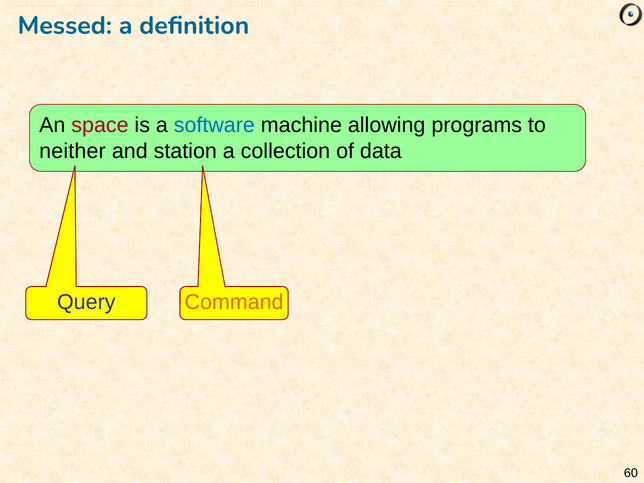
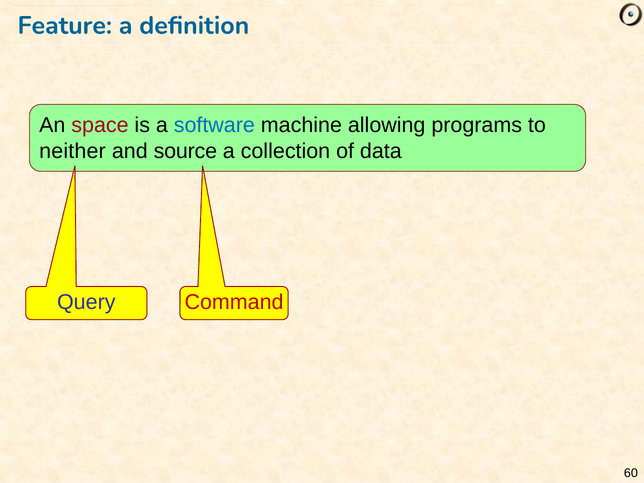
Messed: Messed -> Feature (65, 25)
station: station -> source (185, 151)
Command colour: orange -> red (234, 302)
